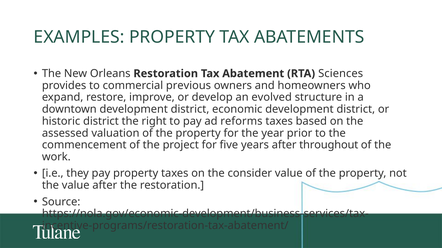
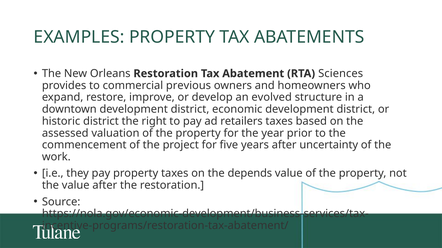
reforms: reforms -> retailers (242, 121)
throughout: throughout -> uncertainty (329, 145)
consider: consider -> depends (250, 174)
